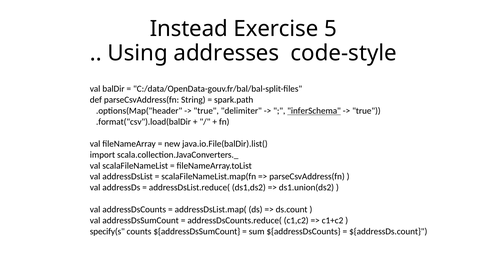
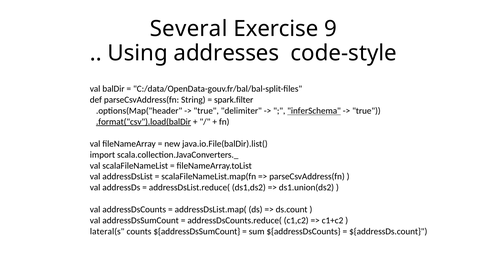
Instead: Instead -> Several (189, 29)
5: 5 -> 9 (331, 29)
spark.path: spark.path -> spark.filter (234, 100)
.format("csv").load(balDir underline: none -> present (143, 122)
specify(s: specify(s -> lateral(s (107, 231)
